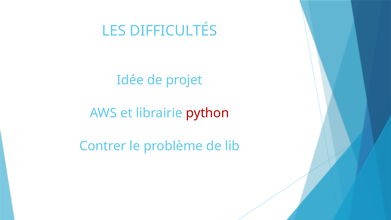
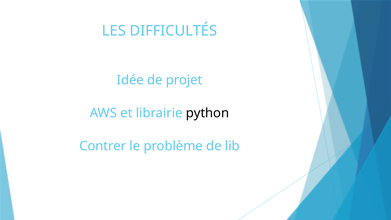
python colour: red -> black (208, 113)
